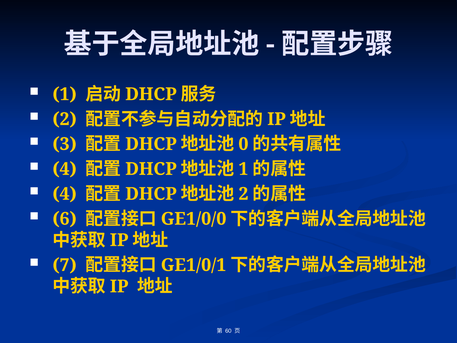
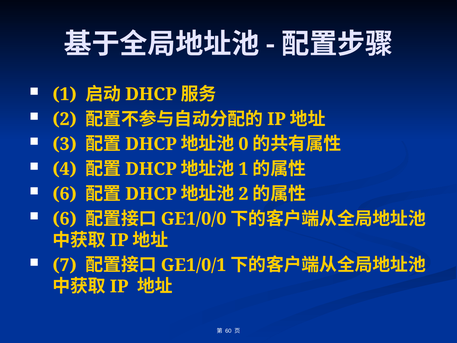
4: 4 -> 6 (65, 194)
